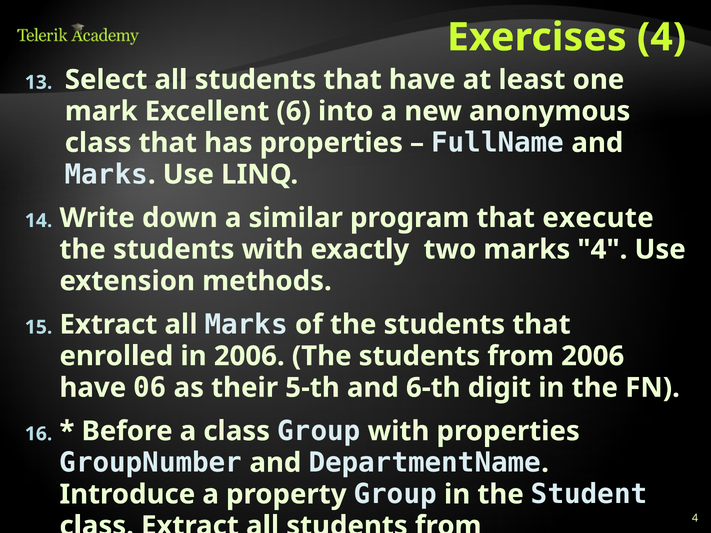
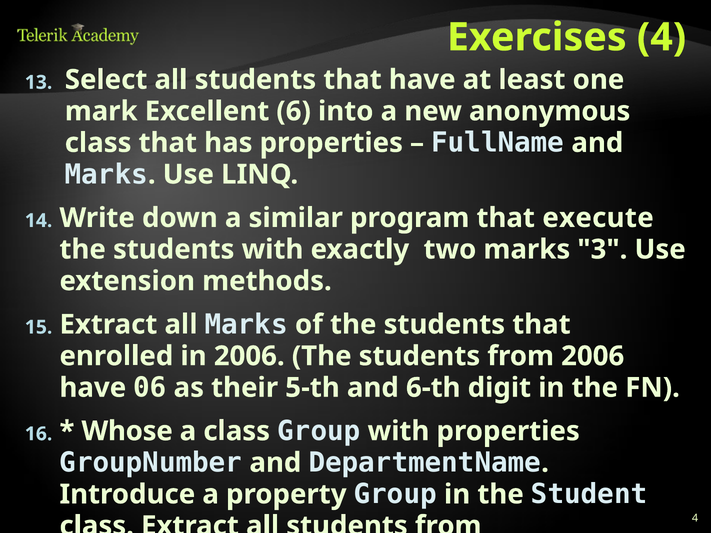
marks 4: 4 -> 3 (602, 250)
Before: Before -> Whose (127, 431)
